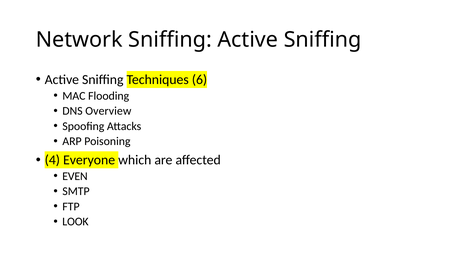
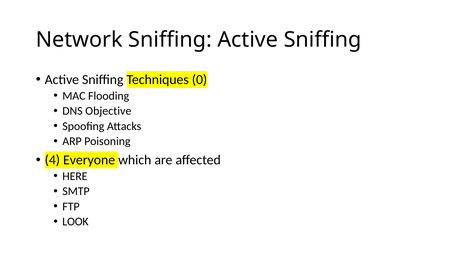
6: 6 -> 0 (199, 80)
Overview: Overview -> Objective (108, 111)
EVEN: EVEN -> HERE (75, 176)
